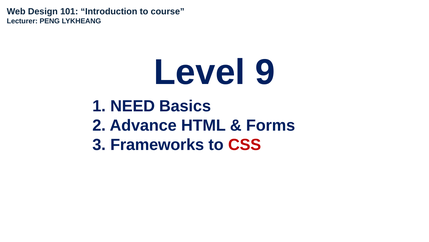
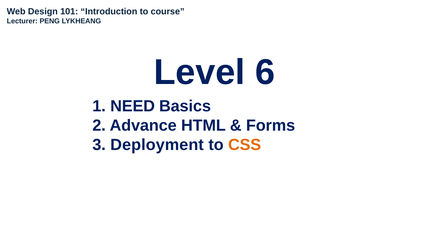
9: 9 -> 6 (265, 72)
Frameworks: Frameworks -> Deployment (157, 145)
CSS colour: red -> orange (245, 145)
